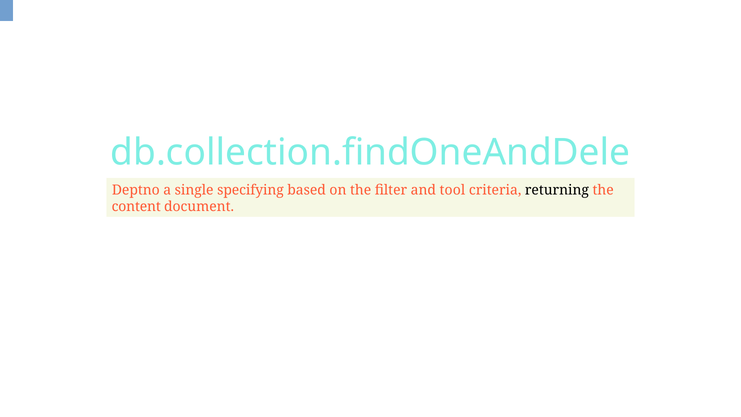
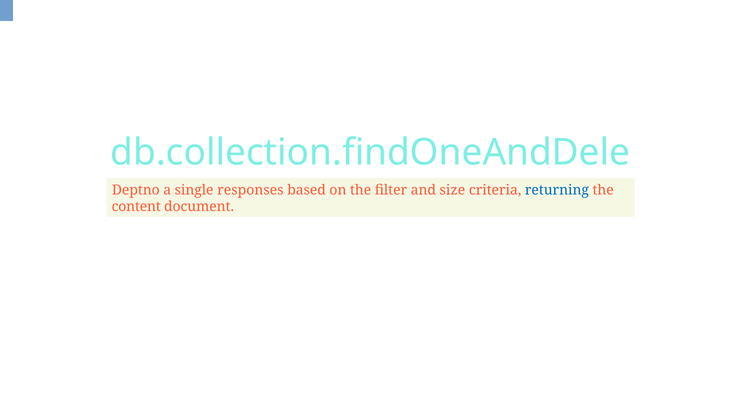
specifying: specifying -> responses (250, 190)
tool: tool -> size (452, 190)
returning colour: black -> blue (557, 190)
